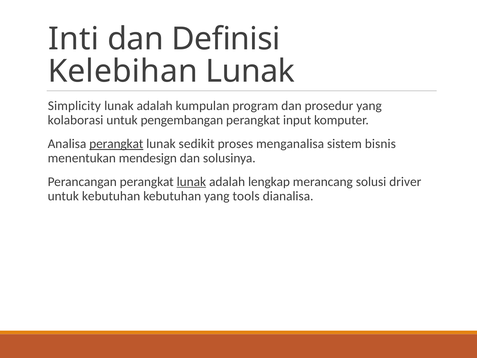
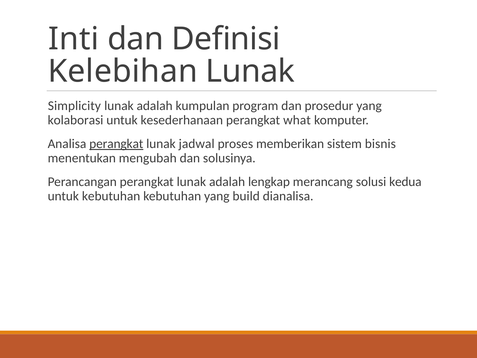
pengembangan: pengembangan -> kesederhanaan (182, 120)
input: input -> what (297, 120)
sedikit: sedikit -> jadwal (197, 144)
menganalisa: menganalisa -> memberikan (290, 144)
mendesign: mendesign -> mengubah (148, 158)
lunak underline: present -> none (191, 182)
driver: driver -> kedua (405, 182)
tools: tools -> build (246, 196)
